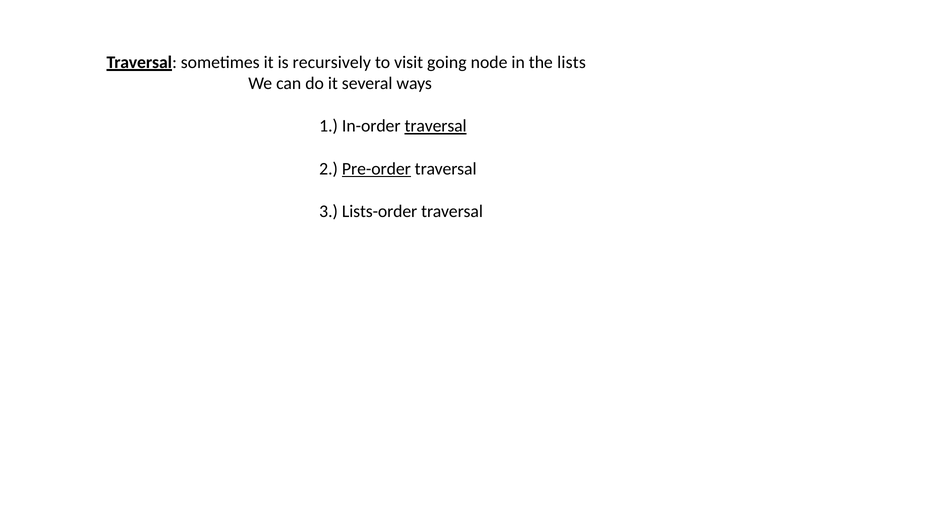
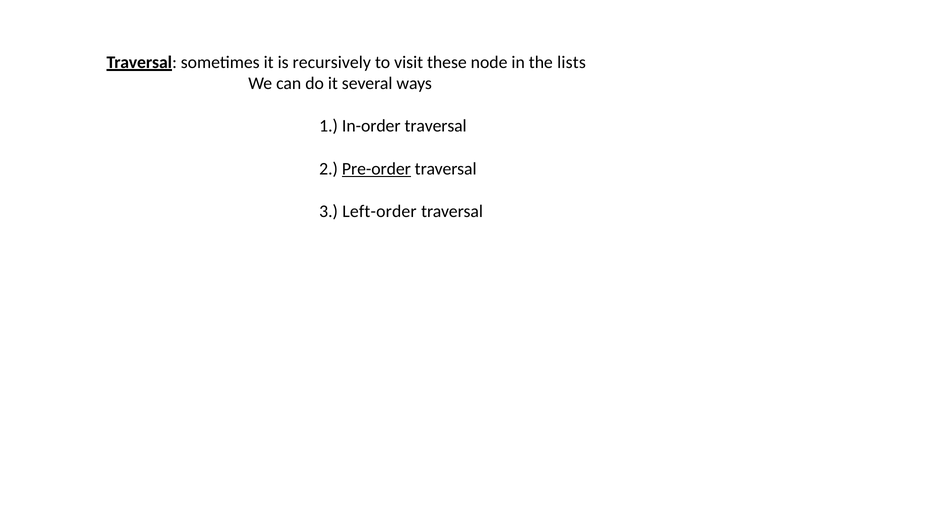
going: going -> these (447, 62)
traversal underline: present -> none (436, 126)
Lists-order: Lists-order -> Left-order (379, 211)
